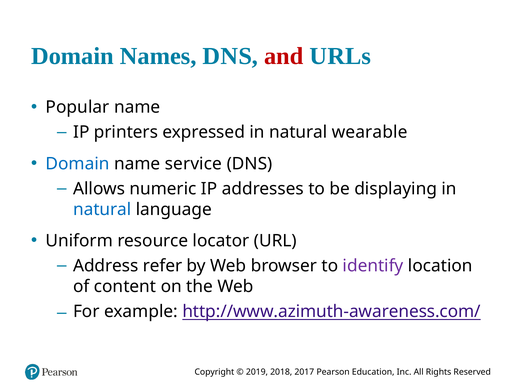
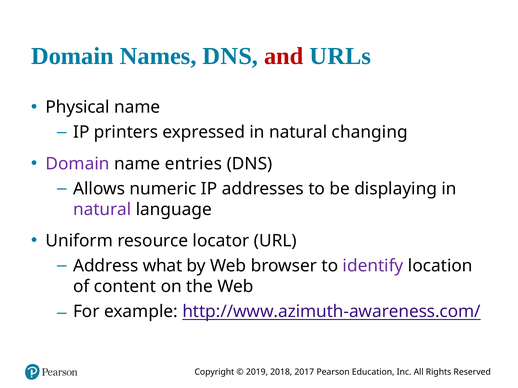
Popular: Popular -> Physical (78, 107)
wearable: wearable -> changing (370, 132)
Domain colour: blue -> purple (78, 164)
service: service -> entries (193, 164)
natural colour: blue -> purple (102, 210)
refer: refer -> what (163, 266)
